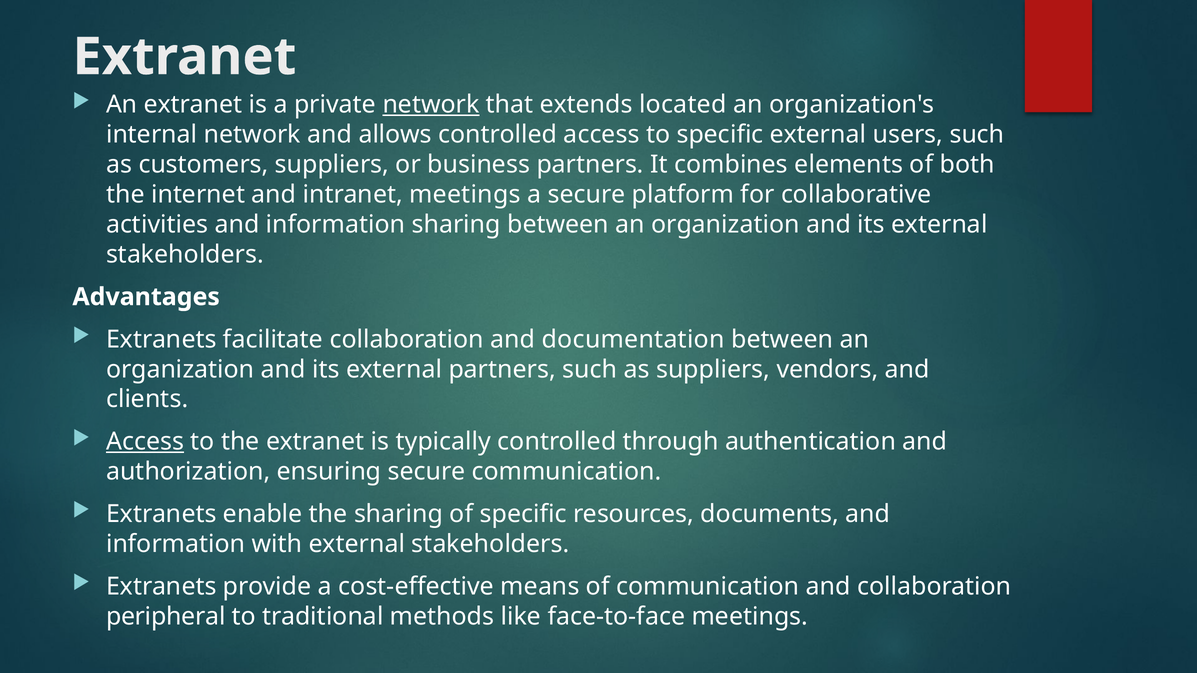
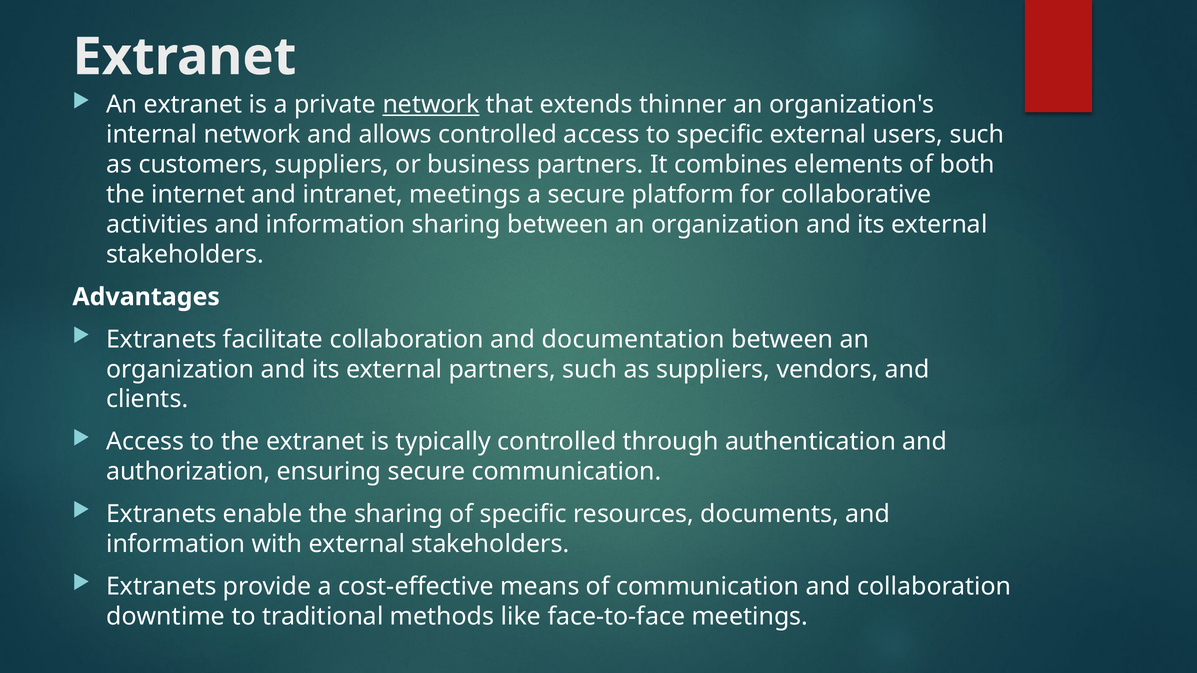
located: located -> thinner (683, 105)
Access underline: present -> none (145, 442)
peripheral: peripheral -> downtime (166, 617)
